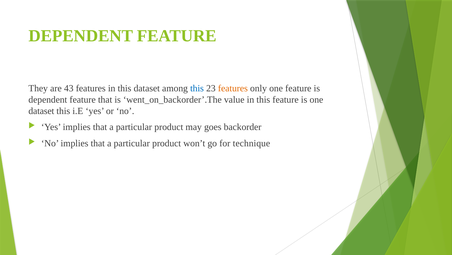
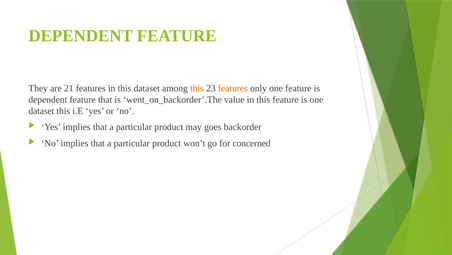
43: 43 -> 21 (69, 88)
this colour: blue -> orange (197, 88)
technique: technique -> concerned (252, 143)
